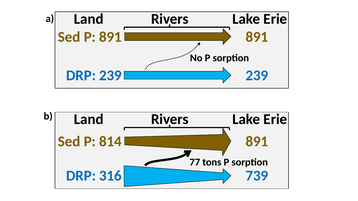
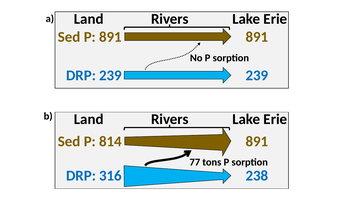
739: 739 -> 238 (257, 176)
